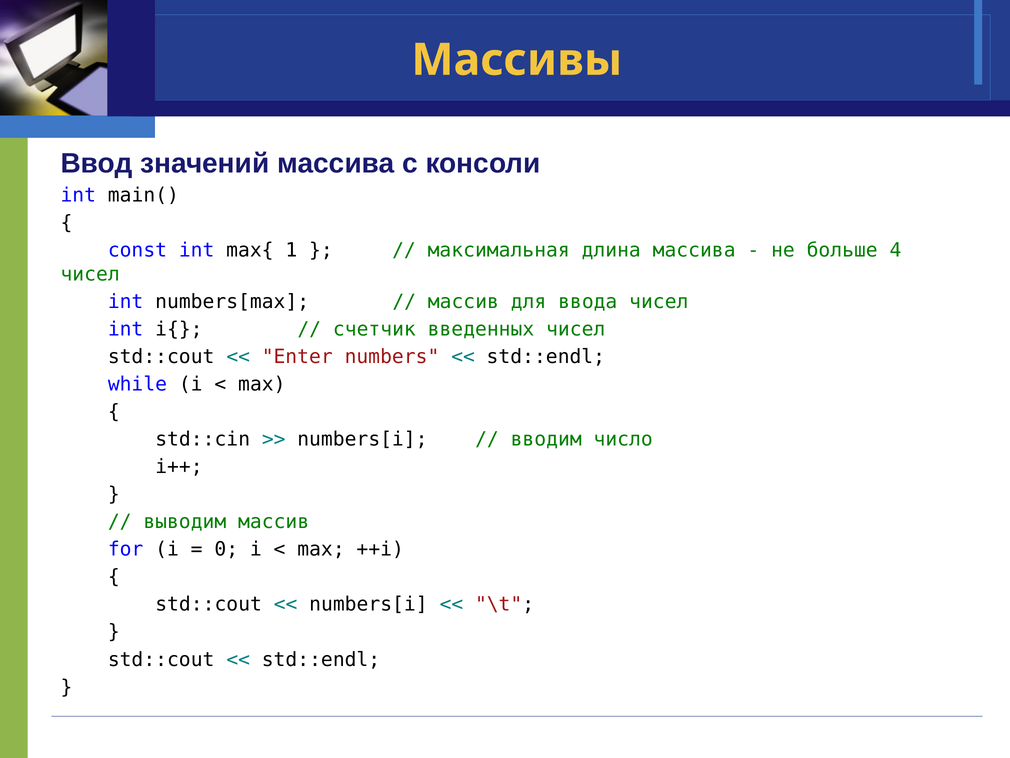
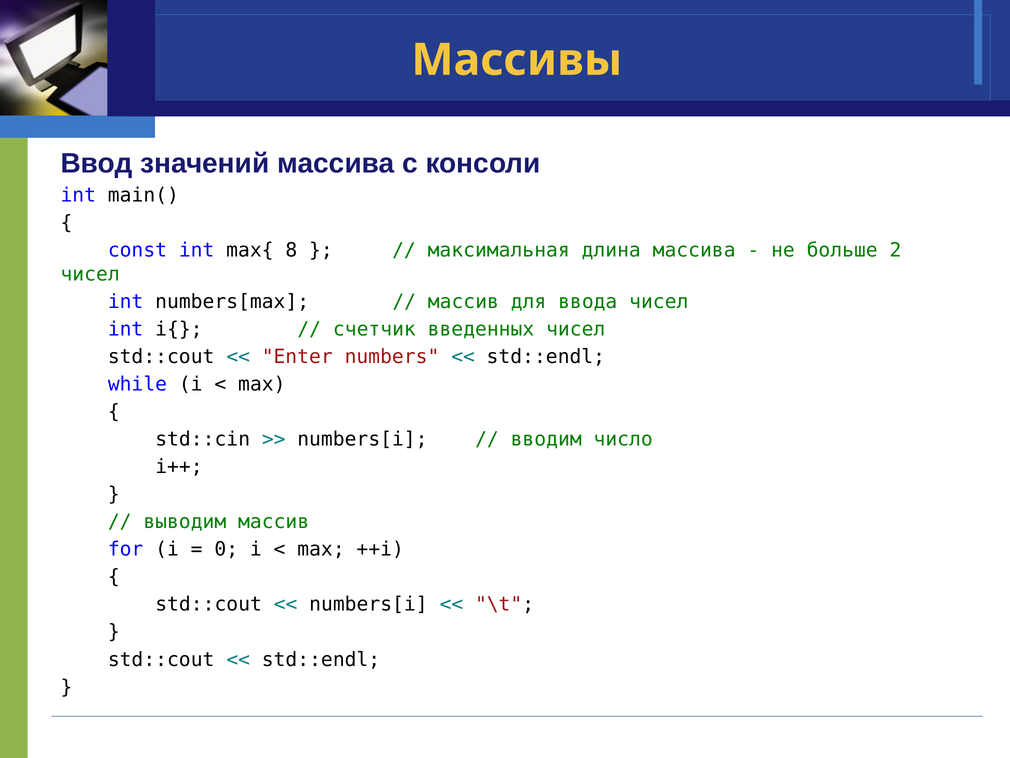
1: 1 -> 8 (291, 250)
4: 4 -> 2 (895, 250)
